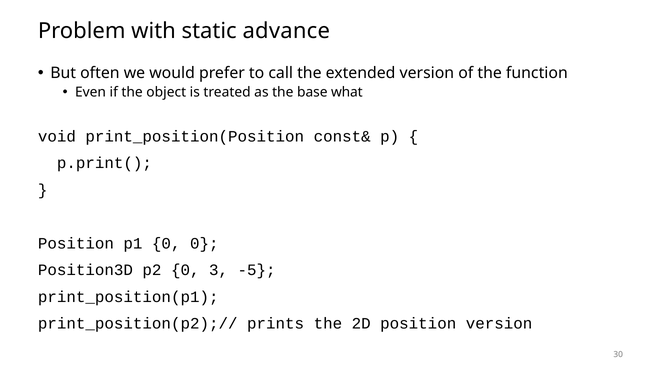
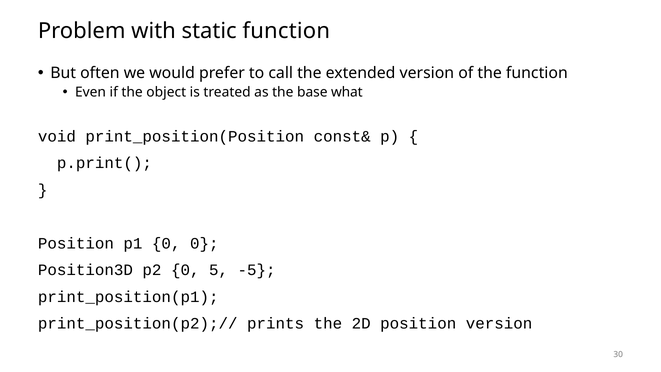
static advance: advance -> function (286, 31)
3: 3 -> 5 (219, 270)
